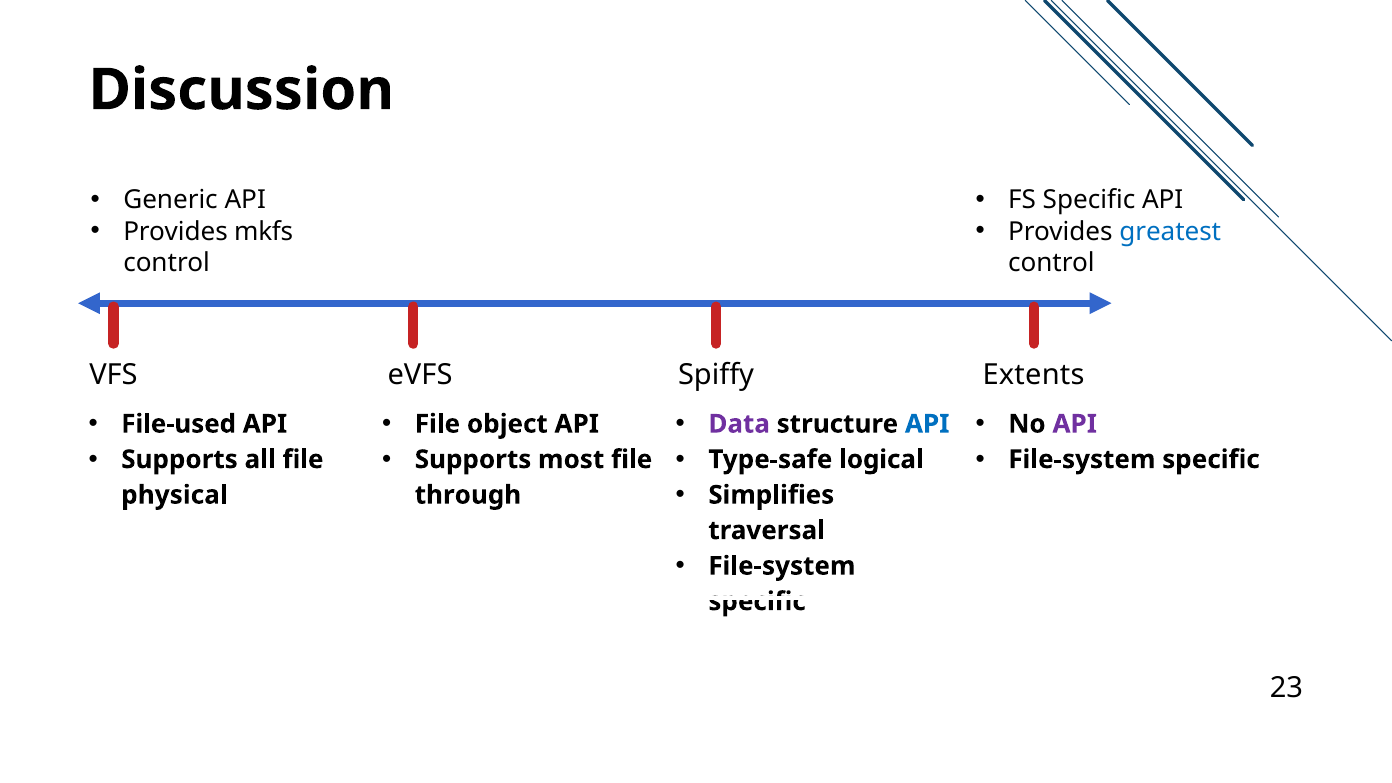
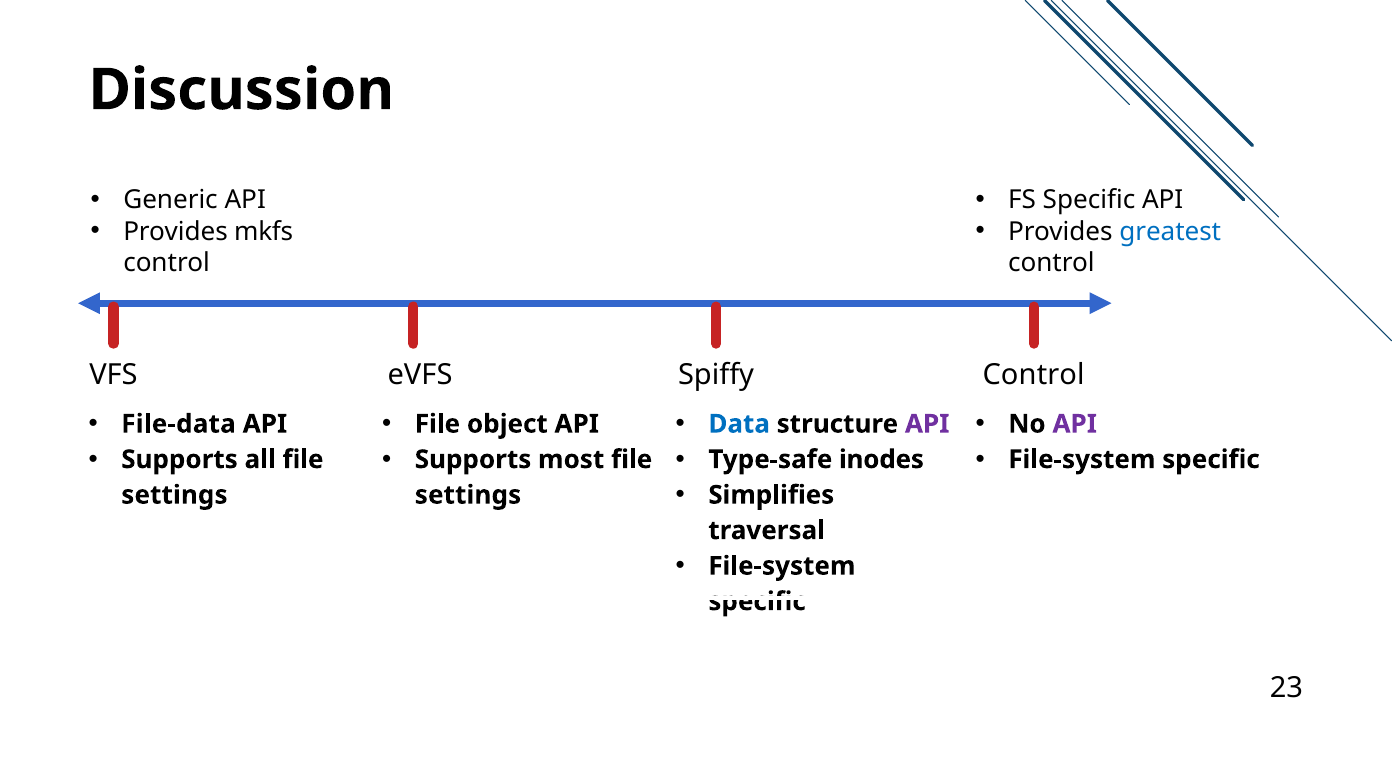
Spiffy Extents: Extents -> Control (1034, 375)
File-used: File-used -> File-data (178, 424)
Data colour: purple -> blue (739, 424)
API colour: blue -> purple (927, 424)
logical: logical -> inodes (881, 459)
physical: physical -> settings (174, 495)
through: through -> settings (468, 495)
